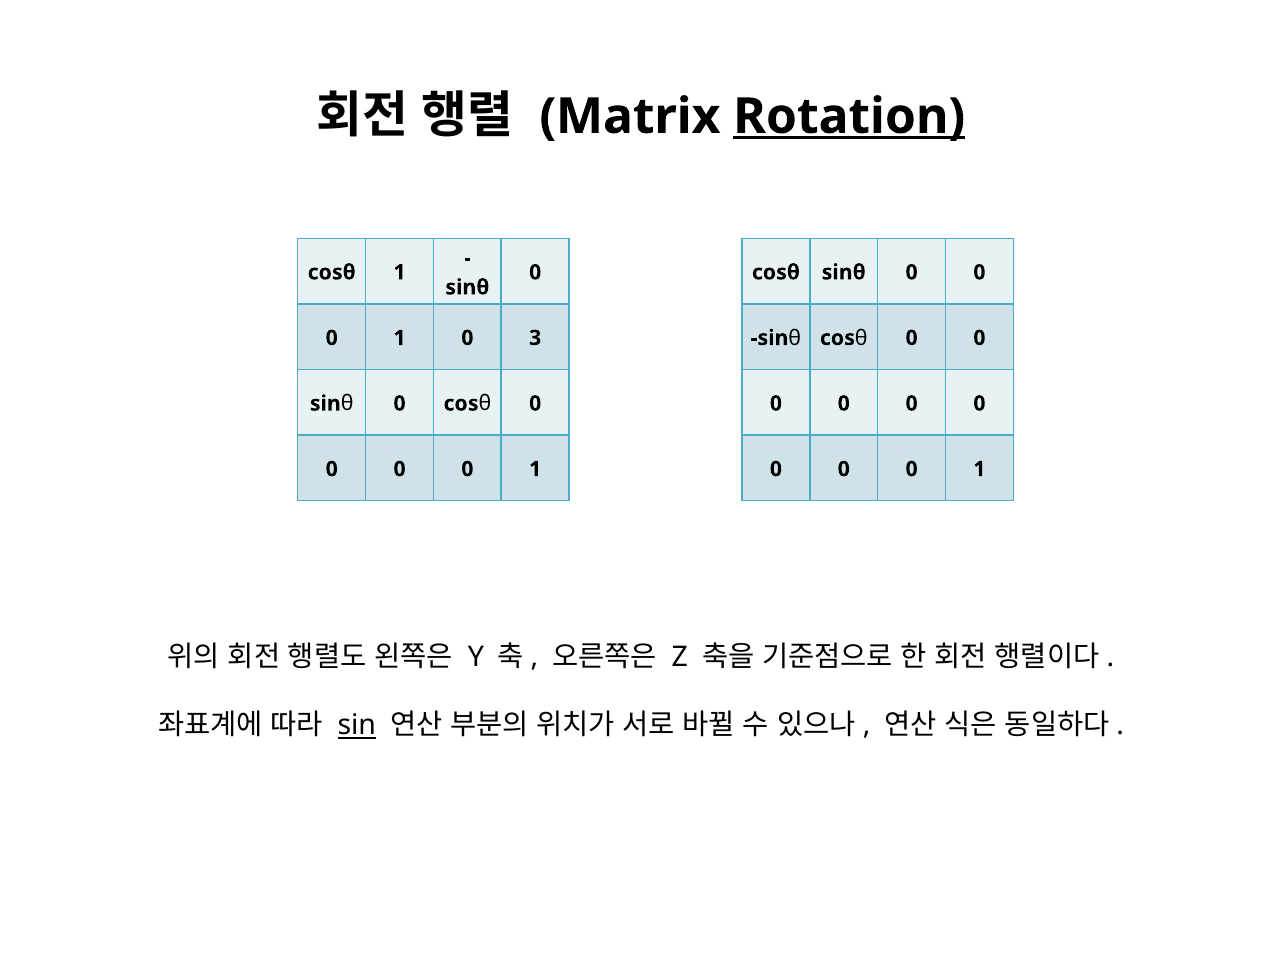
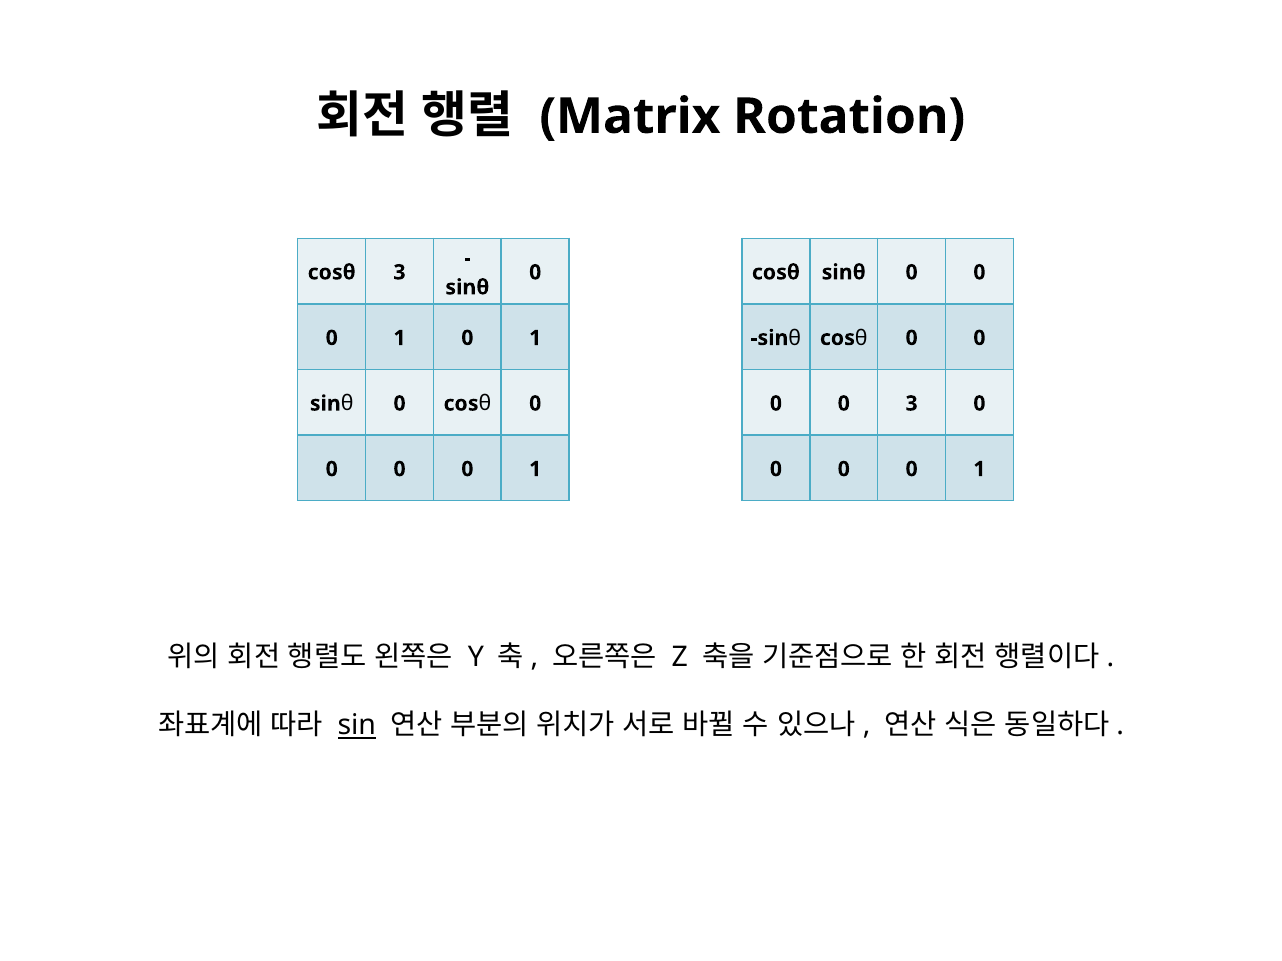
Rotation underline: present -> none (849, 117)
cosθ 1: 1 -> 3 (400, 273)
1 0 3: 3 -> 1 (535, 338)
0: 0 -> 3 (912, 404)
